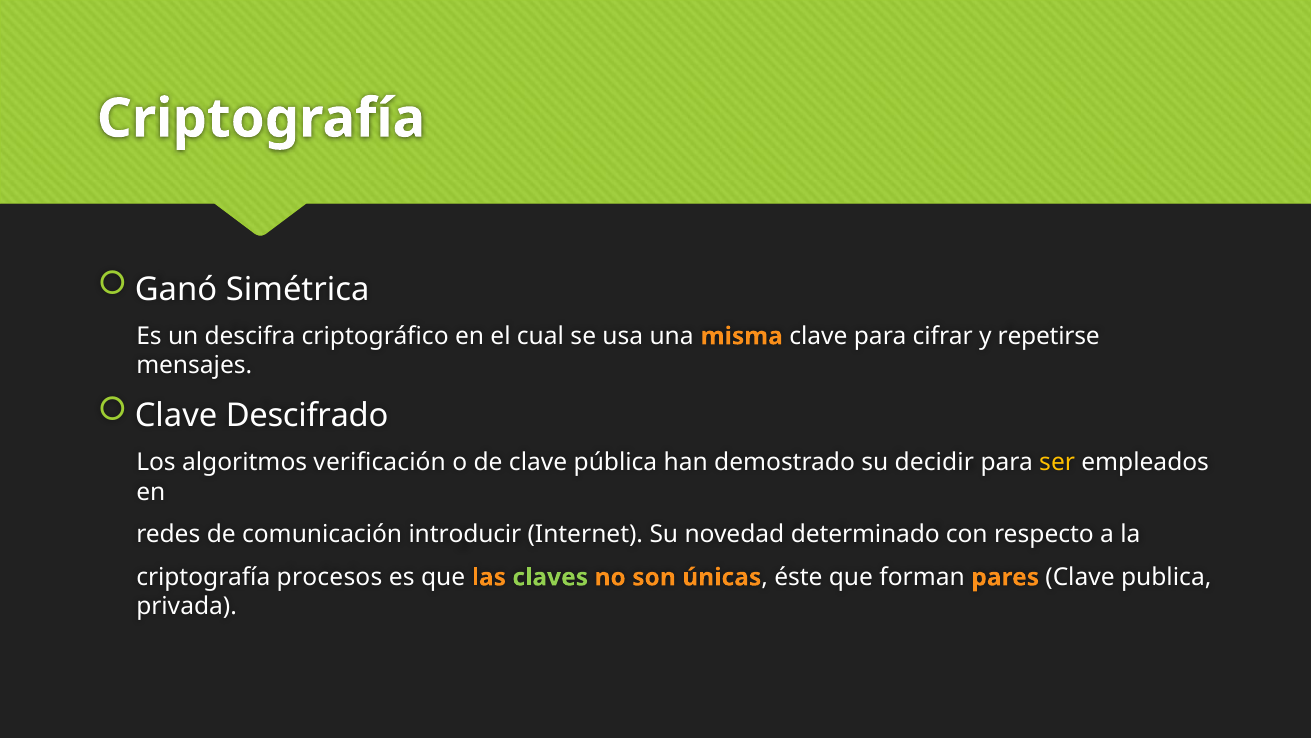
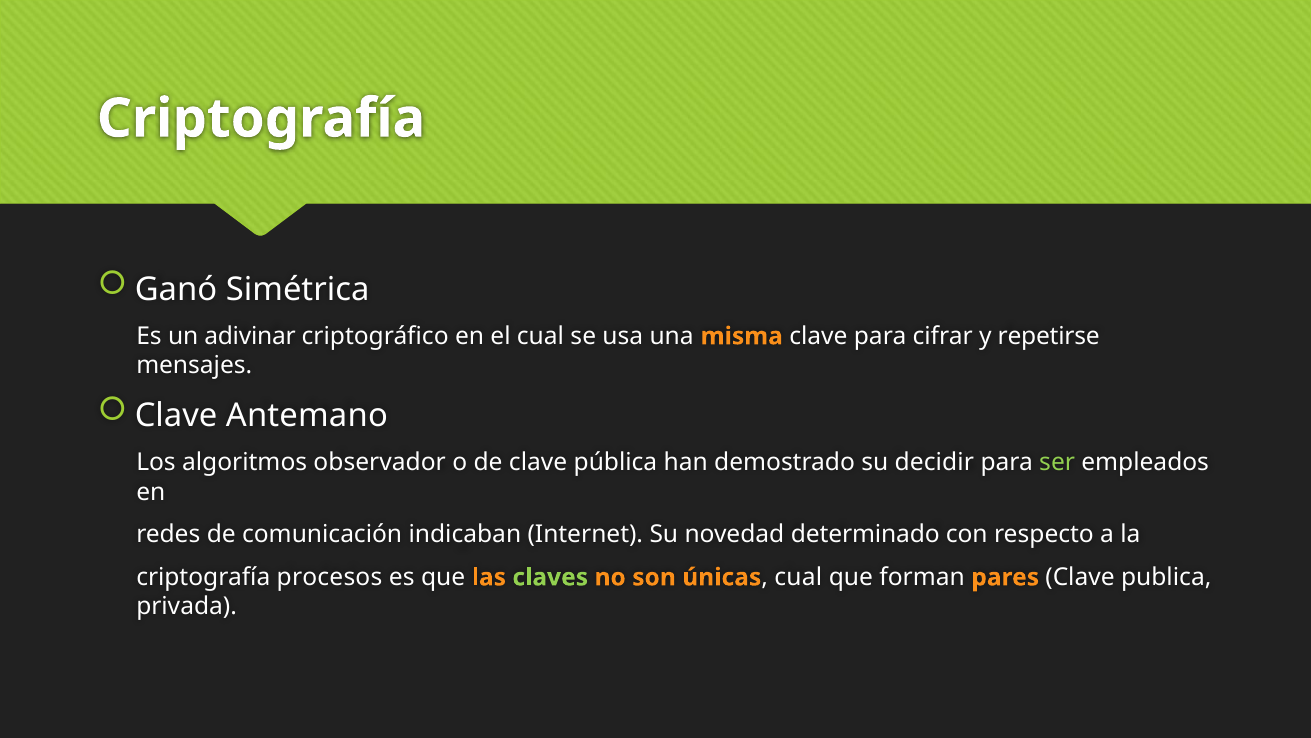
descifra: descifra -> adivinar (250, 336)
Descifrado: Descifrado -> Antemano (307, 415)
verificación: verificación -> observador (380, 462)
ser colour: yellow -> light green (1057, 462)
introducir: introducir -> indicaban (465, 534)
éste: éste -> cual (798, 577)
